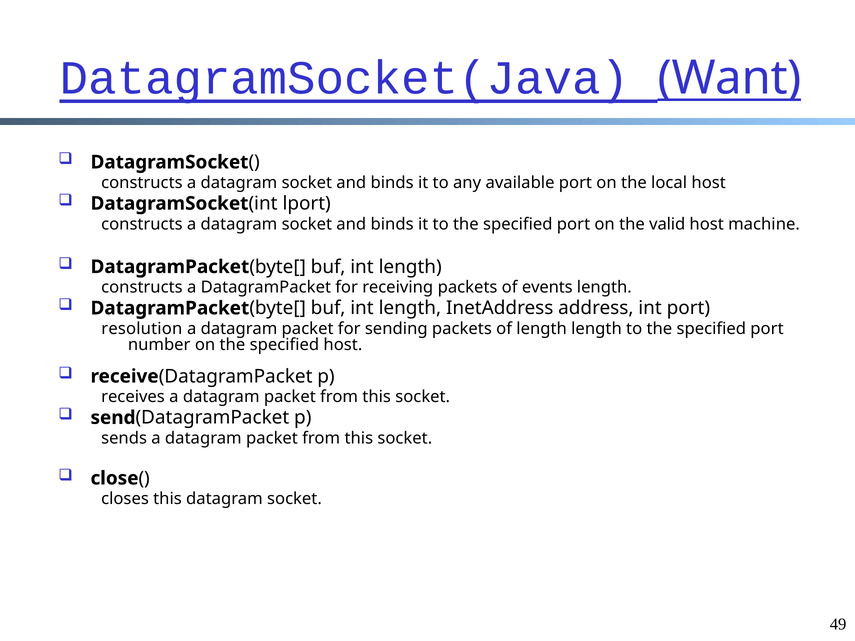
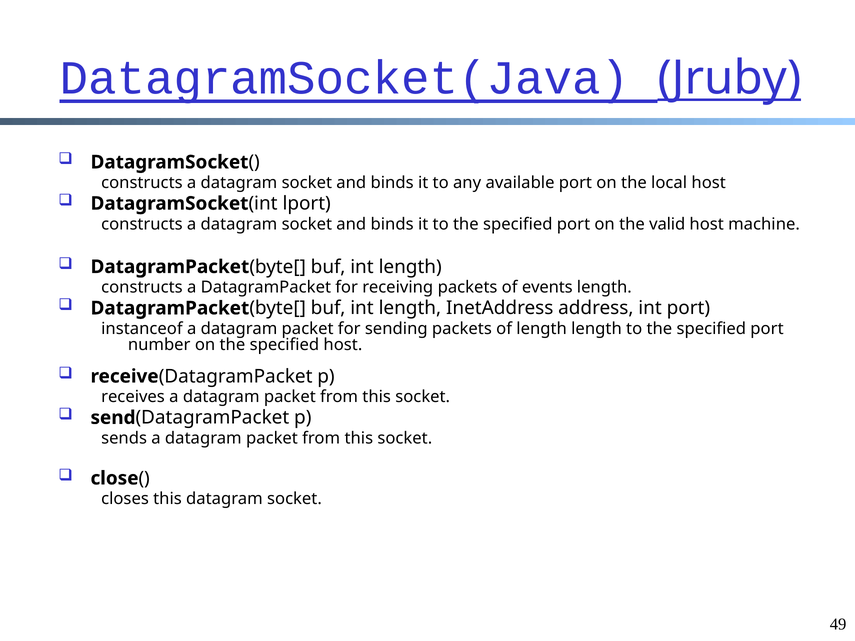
Want: Want -> Jruby (729, 78)
resolution: resolution -> instanceof (142, 329)
